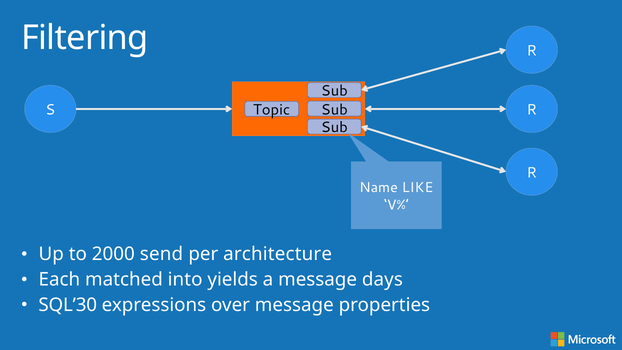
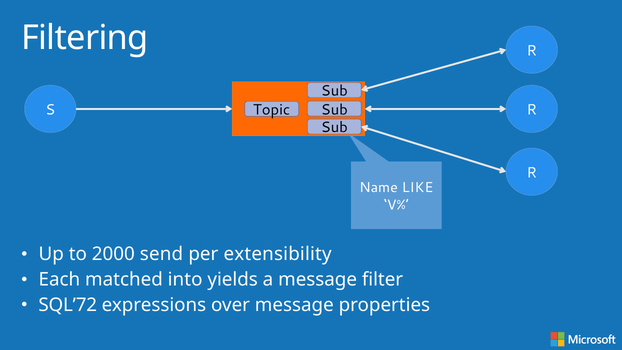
architecture: architecture -> extensibility (278, 254)
days: days -> filter (382, 280)
SQL’30: SQL’30 -> SQL’72 (68, 305)
